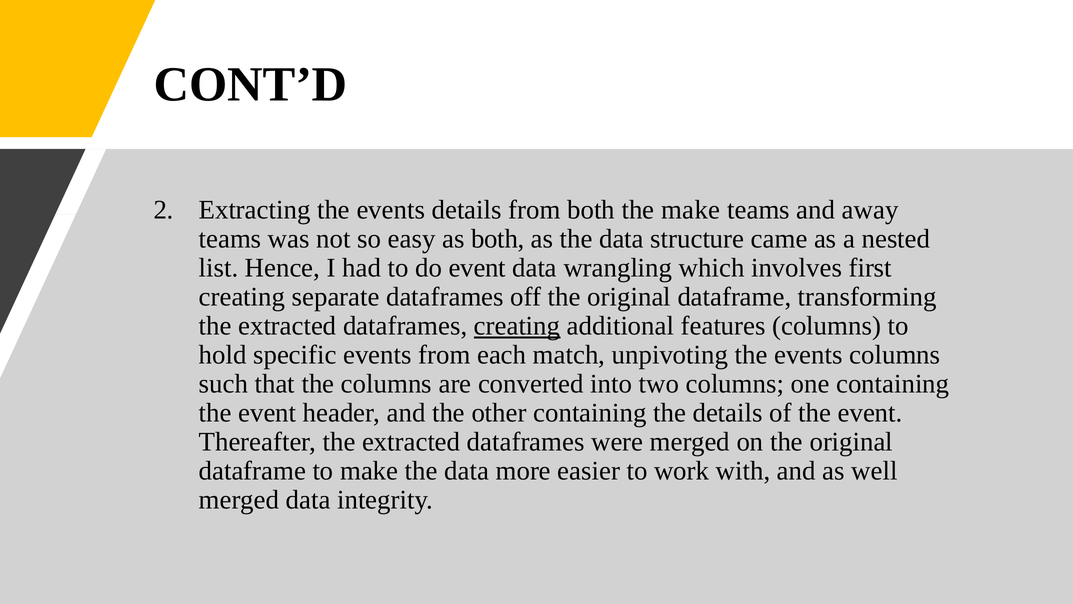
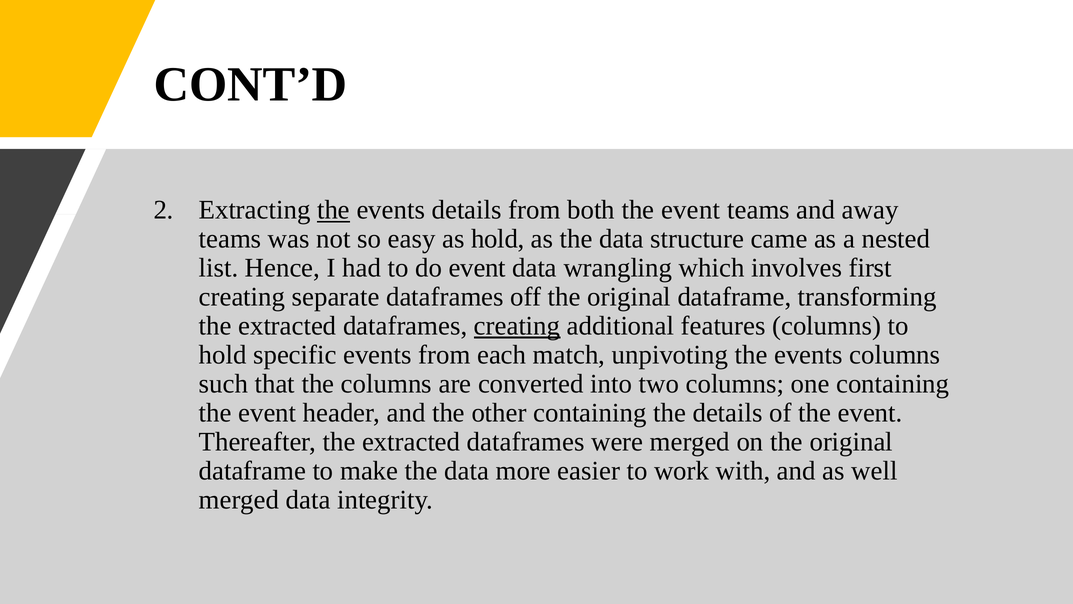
the underline: none -> present (334, 210)
both the make: make -> event (691, 210)
as both: both -> hold (498, 239)
